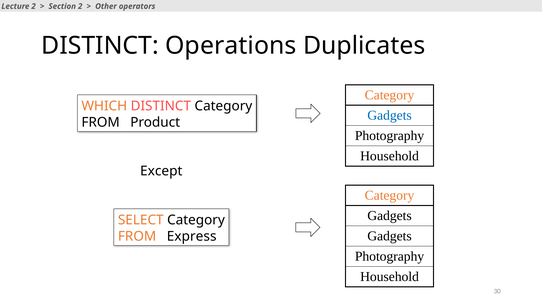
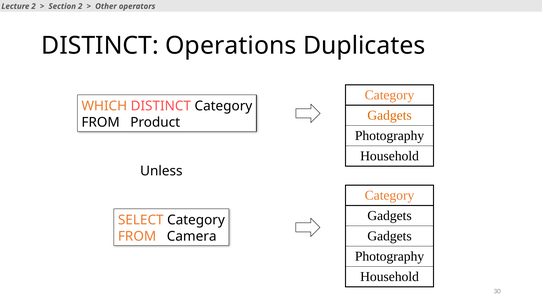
Gadgets colour: blue -> orange (390, 115)
Except: Except -> Unless (161, 171)
Express: Express -> Camera (192, 236)
